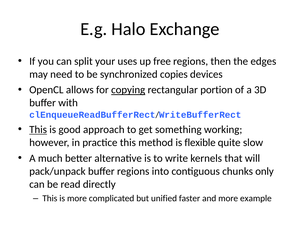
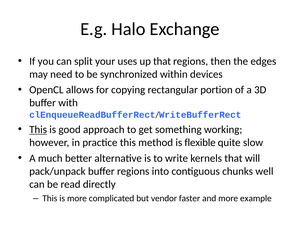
up free: free -> that (162, 61)
copies: copies -> within (174, 74)
copying underline: present -> none (128, 90)
only: only -> well (264, 171)
unified: unified -> vendor (164, 198)
